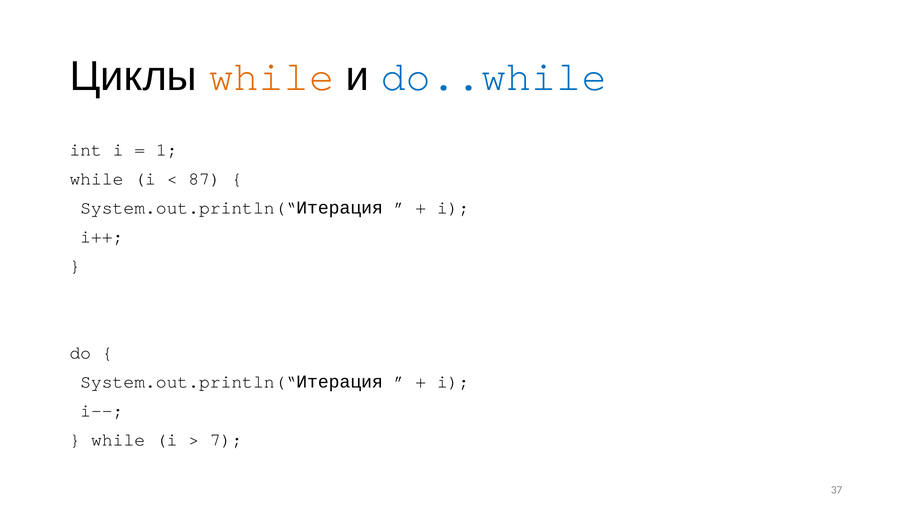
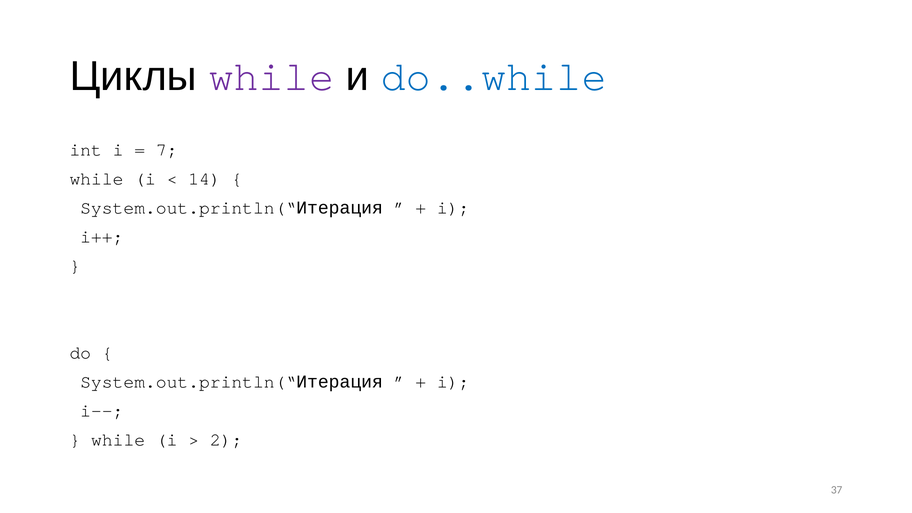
while colour: orange -> purple (271, 77)
1: 1 -> 7 (167, 150)
87: 87 -> 14 (205, 179)
7: 7 -> 2 (226, 440)
